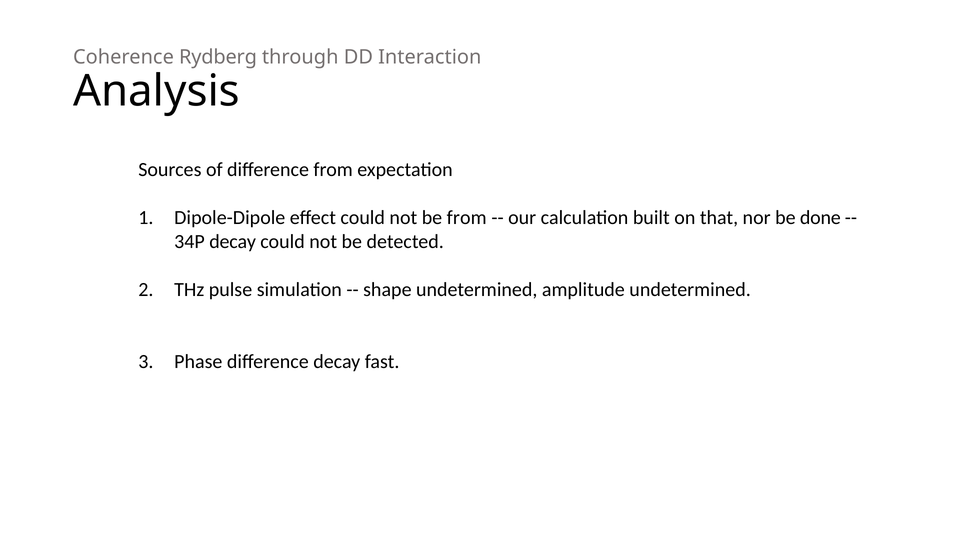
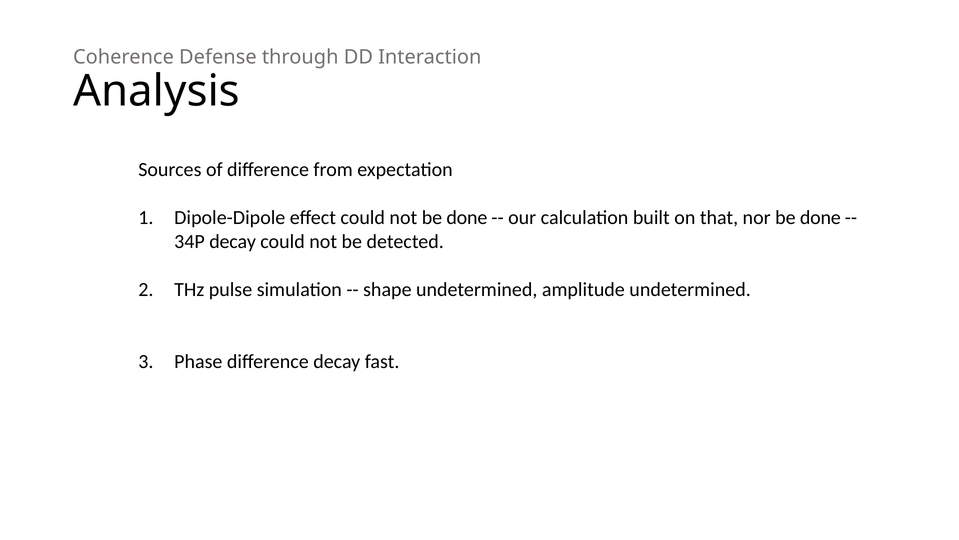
Rydberg: Rydberg -> Defense (218, 57)
not be from: from -> done (467, 218)
